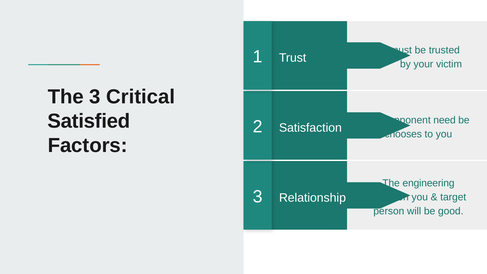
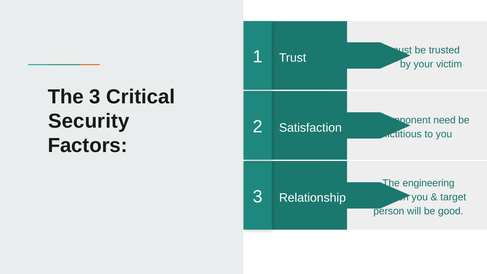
Satisfied: Satisfied -> Security (89, 121)
chooses: chooses -> fictitious (403, 134)
